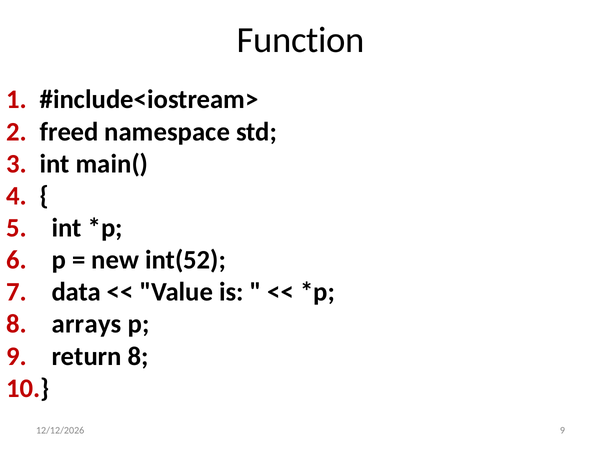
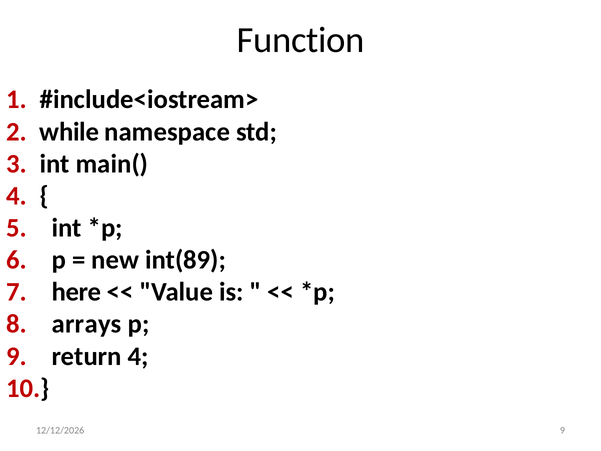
freed: freed -> while (69, 132)
int(52: int(52 -> int(89 (186, 260)
data: data -> here (76, 292)
return 8: 8 -> 4 (138, 356)
